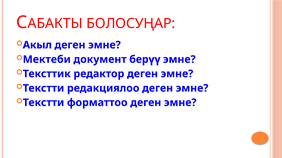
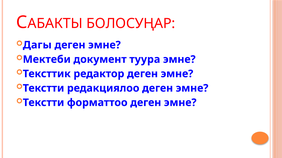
Акыл: Акыл -> Дагы (37, 45)
берүү: берүү -> туура (145, 60)
